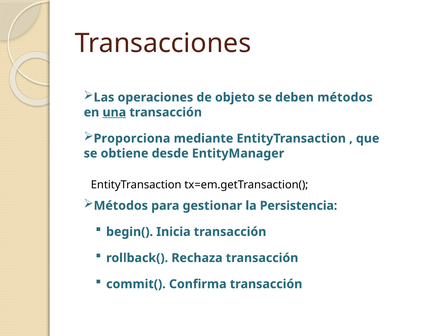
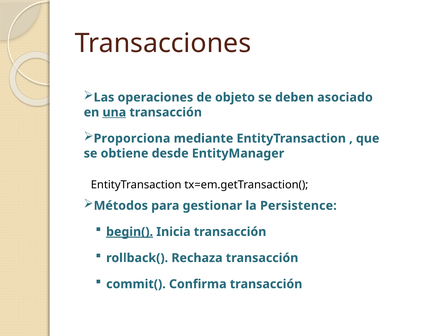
deben métodos: métodos -> asociado (345, 97)
Persistencia: Persistencia -> Persistence (298, 206)
begin( underline: none -> present (130, 232)
